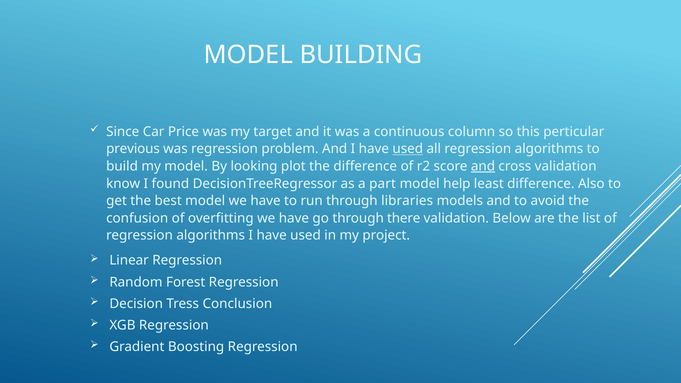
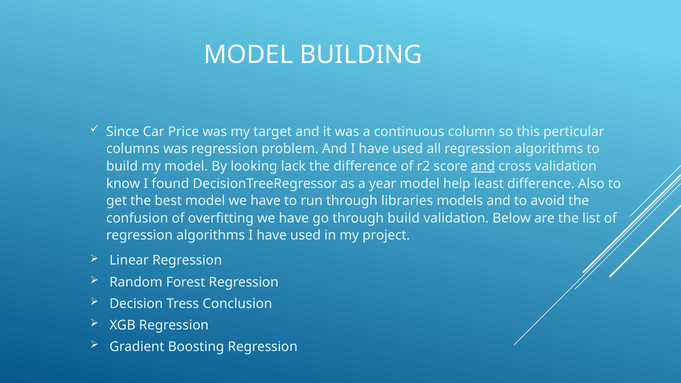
previous: previous -> columns (133, 149)
used underline: present -> none (408, 149)
plot: plot -> lack (293, 166)
part: part -> year (383, 184)
through there: there -> build (404, 218)
